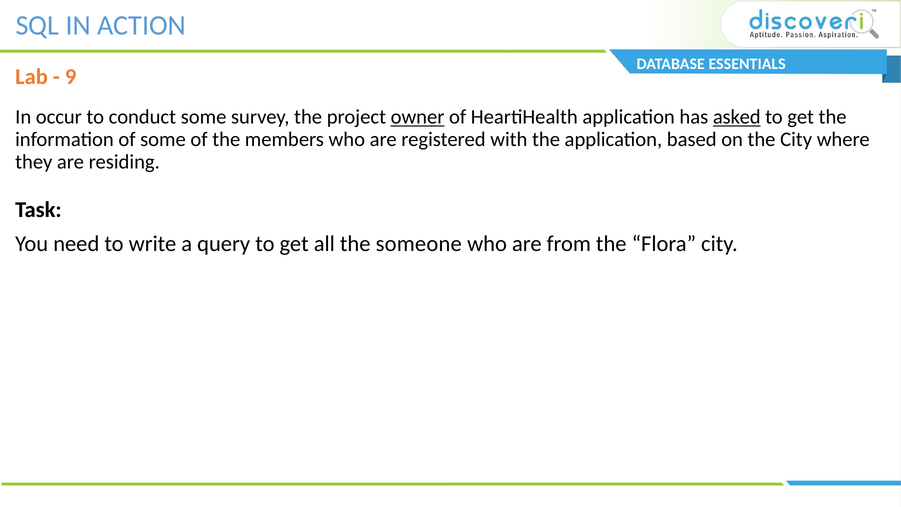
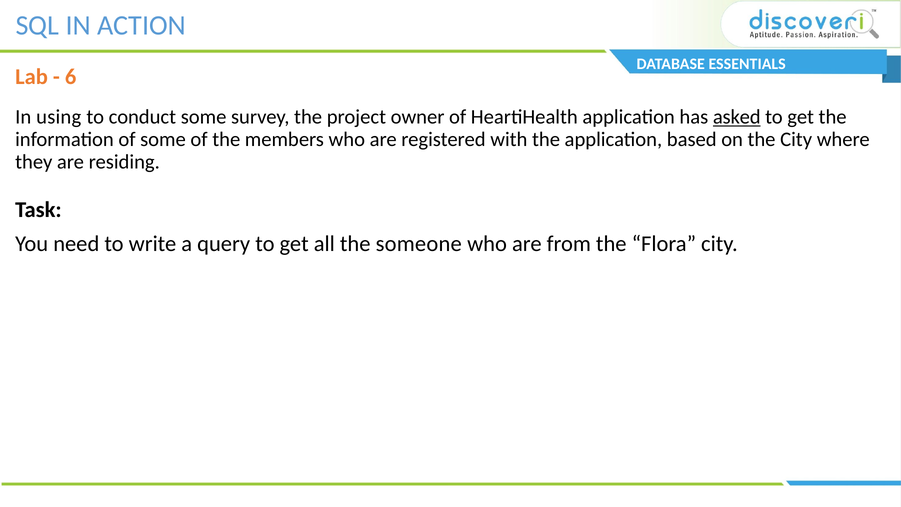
9: 9 -> 6 (71, 77)
occur: occur -> using (59, 117)
owner underline: present -> none (418, 117)
